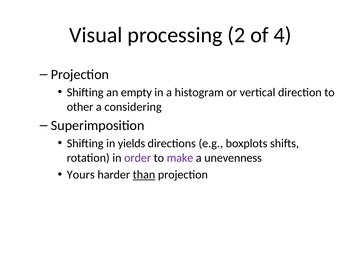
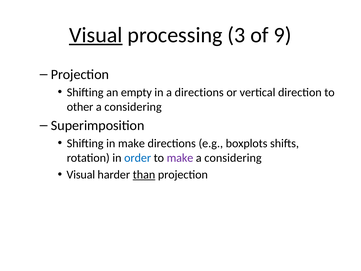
Visual underline: none -> present (96, 35)
2: 2 -> 3 (236, 35)
4: 4 -> 9 (283, 35)
a histogram: histogram -> directions (199, 92)
in yields: yields -> make (131, 143)
order colour: purple -> blue (138, 158)
unevenness: unevenness -> considering (233, 158)
Yours: Yours -> Visual (81, 175)
